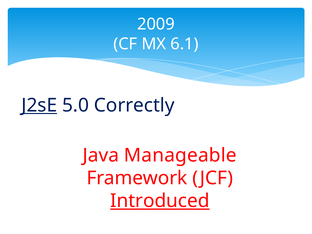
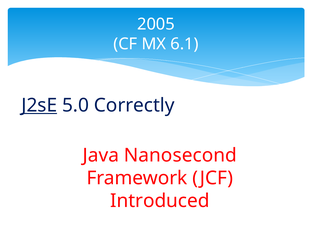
2009: 2009 -> 2005 (156, 24)
Manageable: Manageable -> Nanosecond (180, 155)
Introduced underline: present -> none (160, 201)
